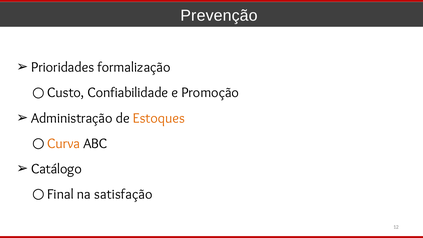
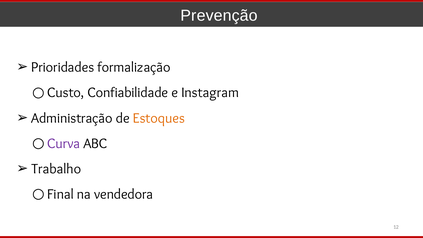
Promoção: Promoção -> Instagram (210, 93)
Curva colour: orange -> purple (64, 143)
Catálogo: Catálogo -> Trabalho (56, 169)
satisfação: satisfação -> vendedora (123, 194)
